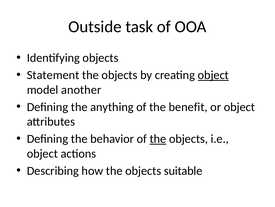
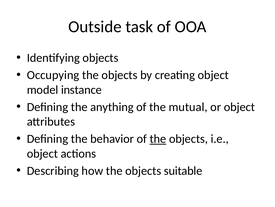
Statement: Statement -> Occupying (53, 75)
object underline: present -> none (213, 75)
another: another -> instance (81, 89)
benefit: benefit -> mutual (188, 107)
